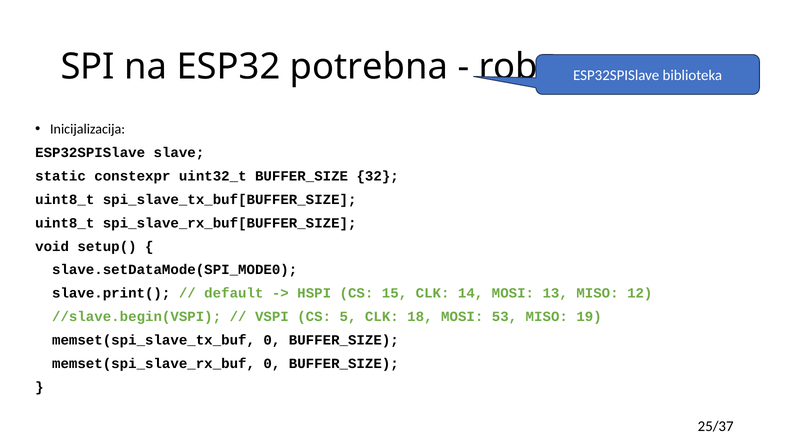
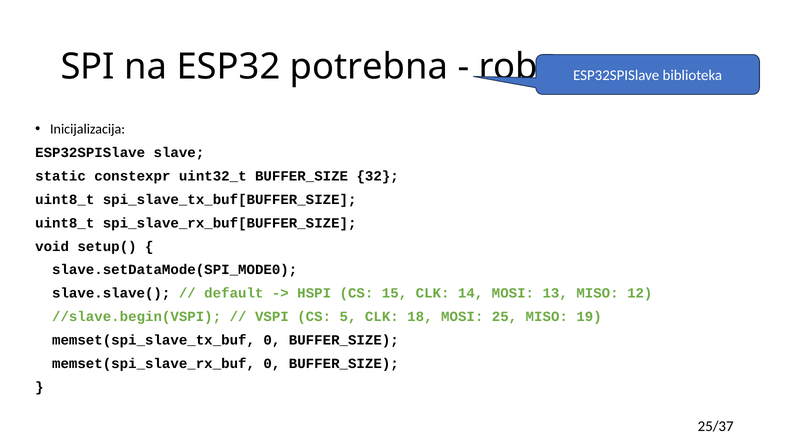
slave.print(: slave.print( -> slave.slave( (111, 294)
53: 53 -> 25 (505, 317)
